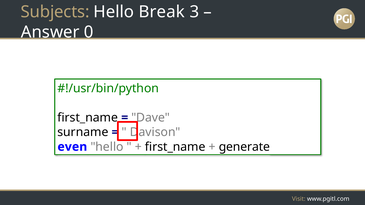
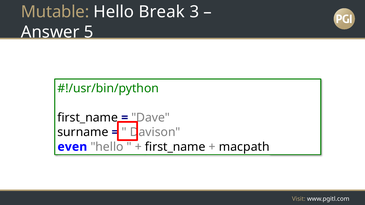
Subjects: Subjects -> Mutable (55, 12)
0: 0 -> 5 (89, 32)
generate: generate -> macpath (244, 147)
